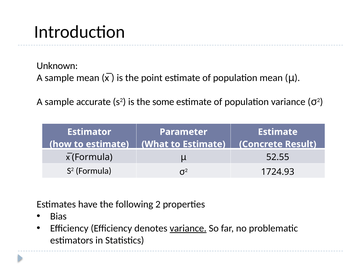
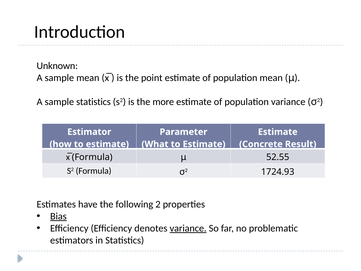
sample accurate: accurate -> statistics (93, 102)
some: some -> more (163, 102)
Bias underline: none -> present (58, 216)
